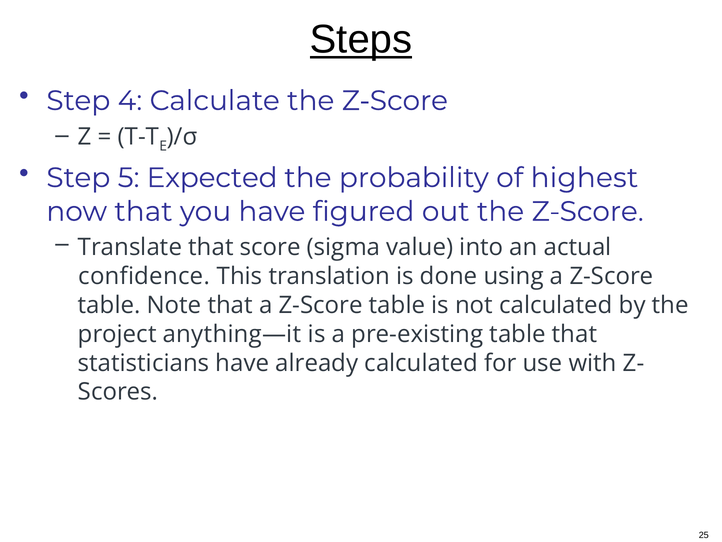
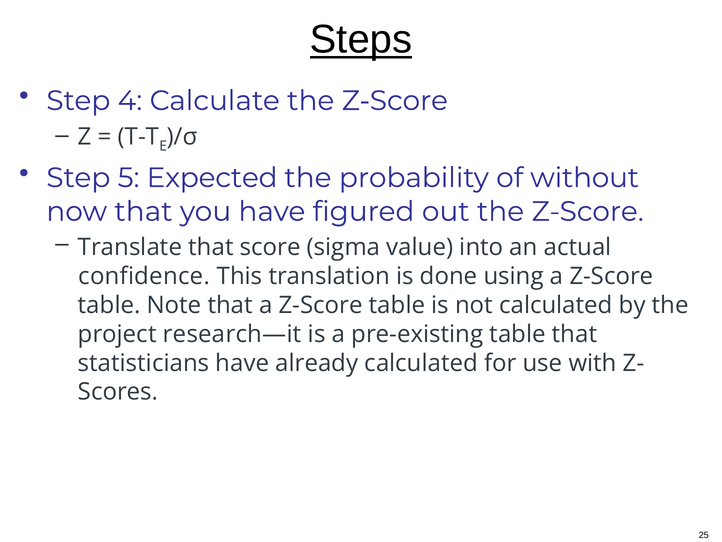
highest: highest -> without (585, 178)
anything—it: anything—it -> research—it (232, 334)
